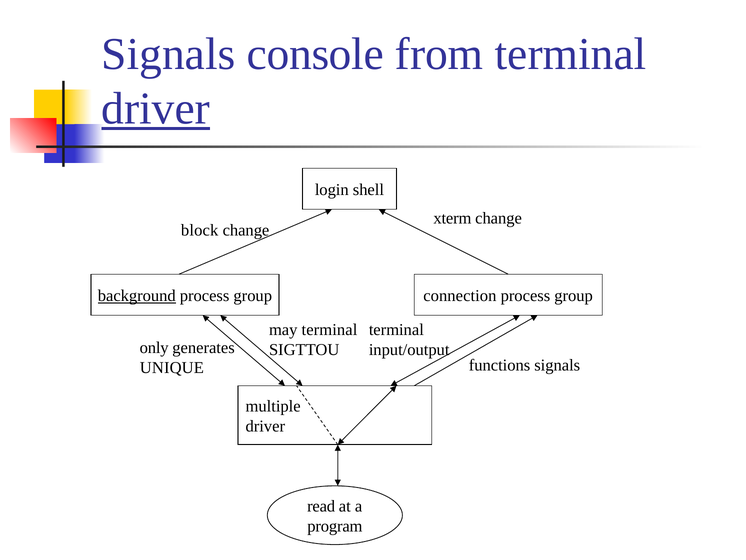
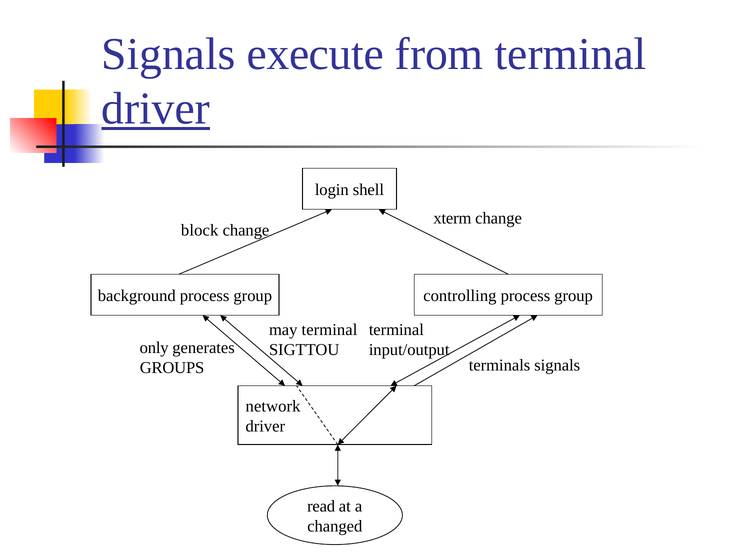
console: console -> execute (315, 54)
background underline: present -> none (137, 296)
connection: connection -> controlling (460, 296)
functions: functions -> terminals (500, 365)
UNIQUE: UNIQUE -> GROUPS (172, 367)
multiple: multiple -> network (273, 406)
program: program -> changed (335, 526)
